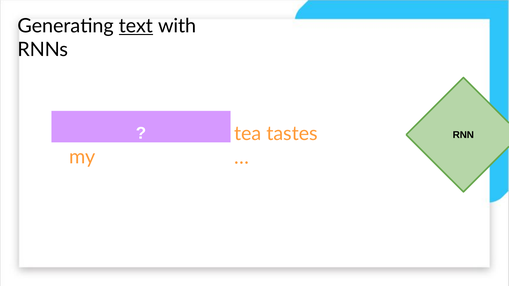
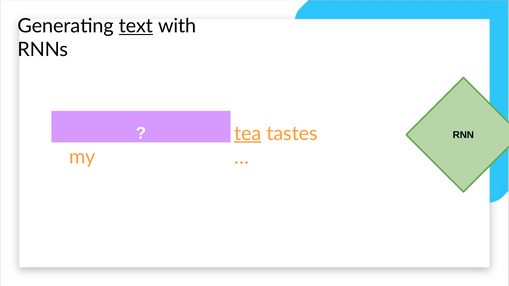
tea underline: none -> present (248, 134)
